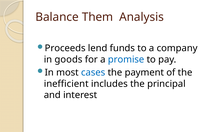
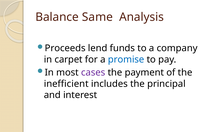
Them: Them -> Same (97, 17)
goods: goods -> carpet (69, 60)
cases colour: blue -> purple (93, 73)
